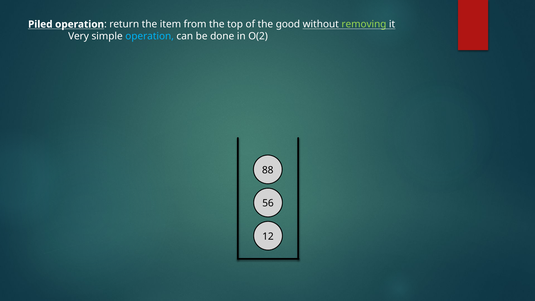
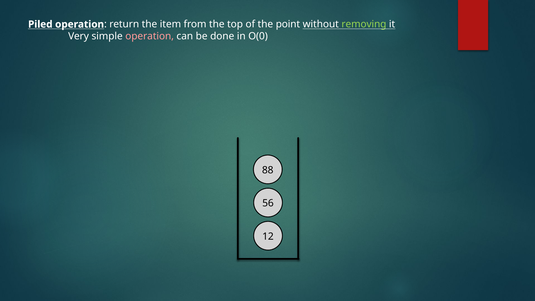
good: good -> point (288, 24)
operation colour: light blue -> pink (150, 36)
O(2: O(2 -> O(0 (258, 36)
